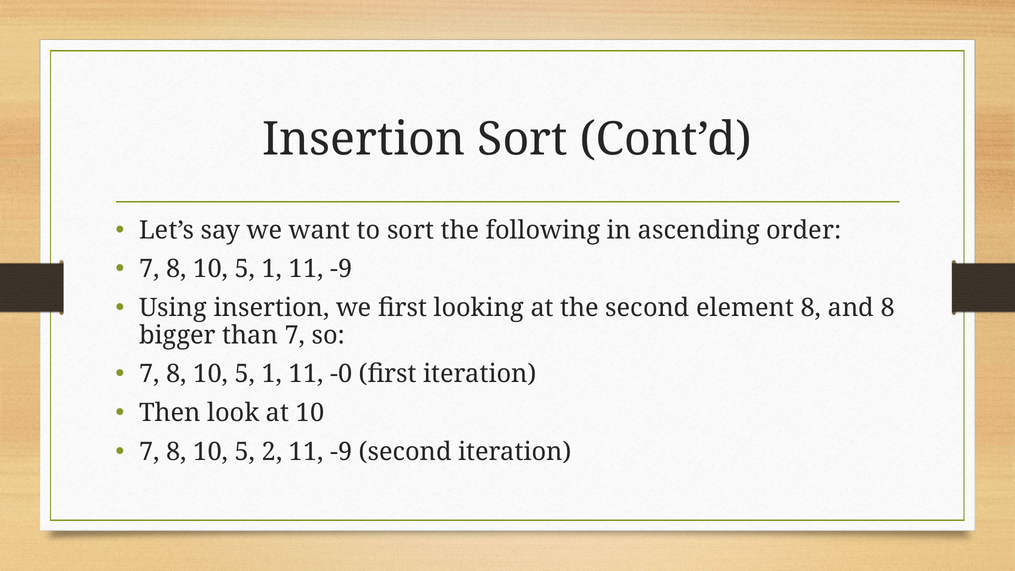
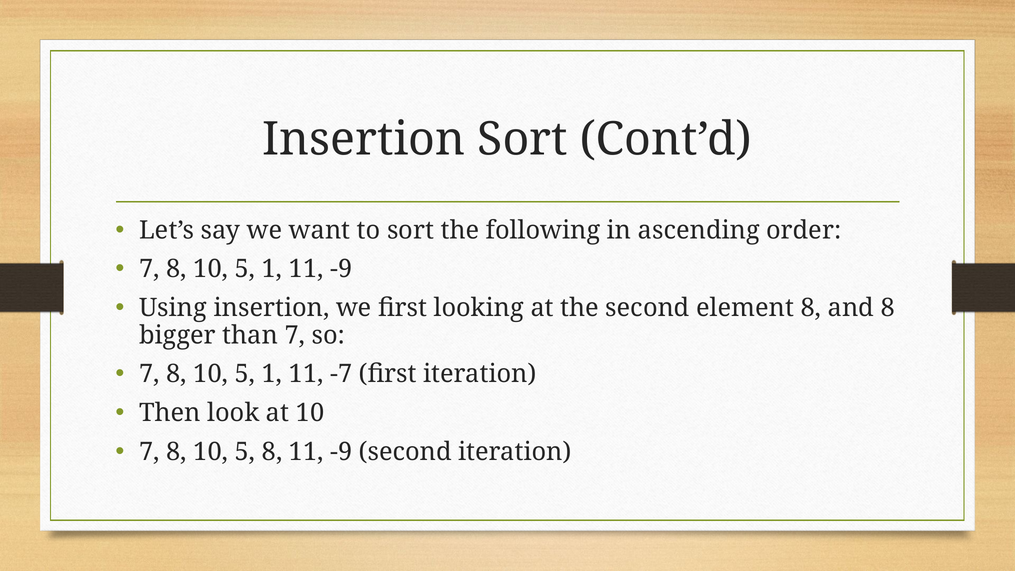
-0: -0 -> -7 (341, 374)
5 2: 2 -> 8 (272, 452)
